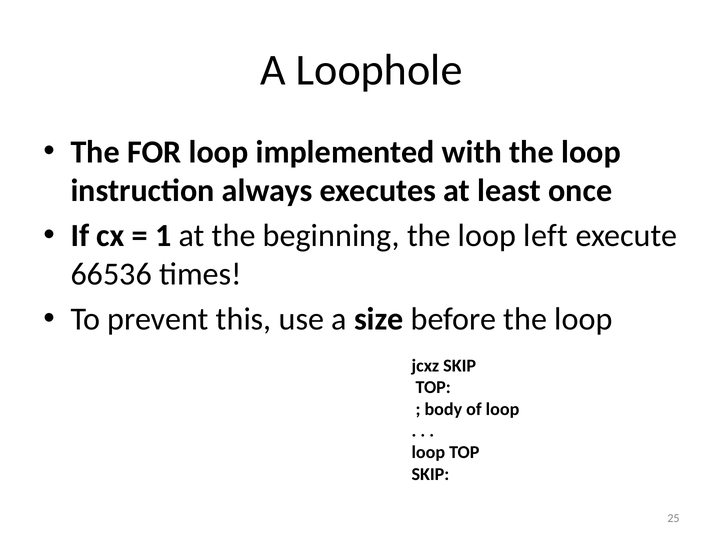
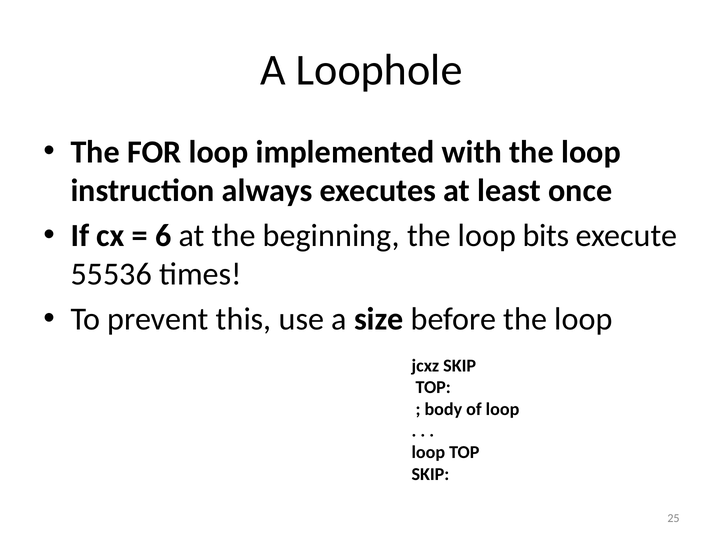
1: 1 -> 6 (163, 235)
left: left -> bits (546, 235)
66536: 66536 -> 55536 (111, 274)
